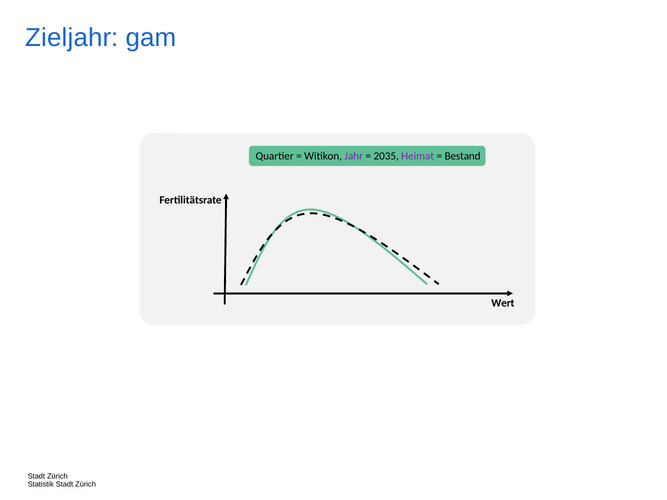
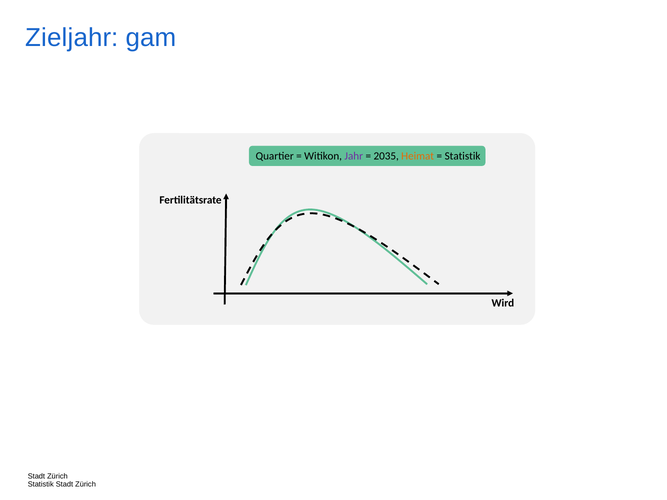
Heimat colour: purple -> orange (418, 156)
Bestand: Bestand -> Statistik (463, 156)
Wert: Wert -> Wird (503, 303)
